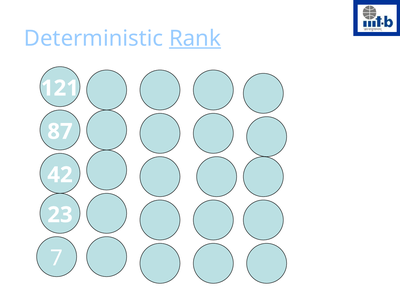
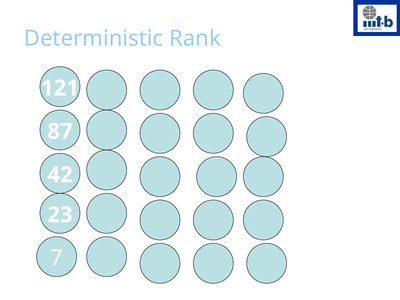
Rank underline: present -> none (195, 39)
